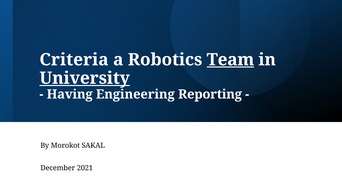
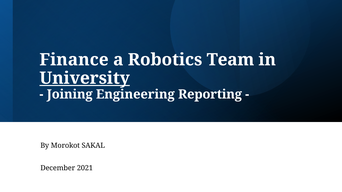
Criteria: Criteria -> Finance (74, 60)
Team underline: present -> none (230, 60)
Having: Having -> Joining (70, 94)
